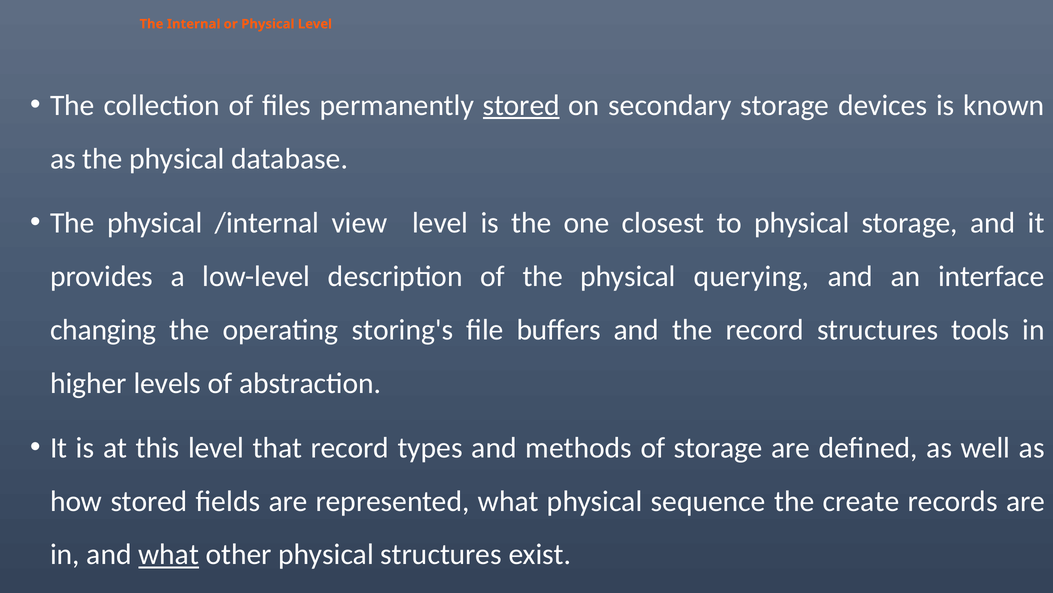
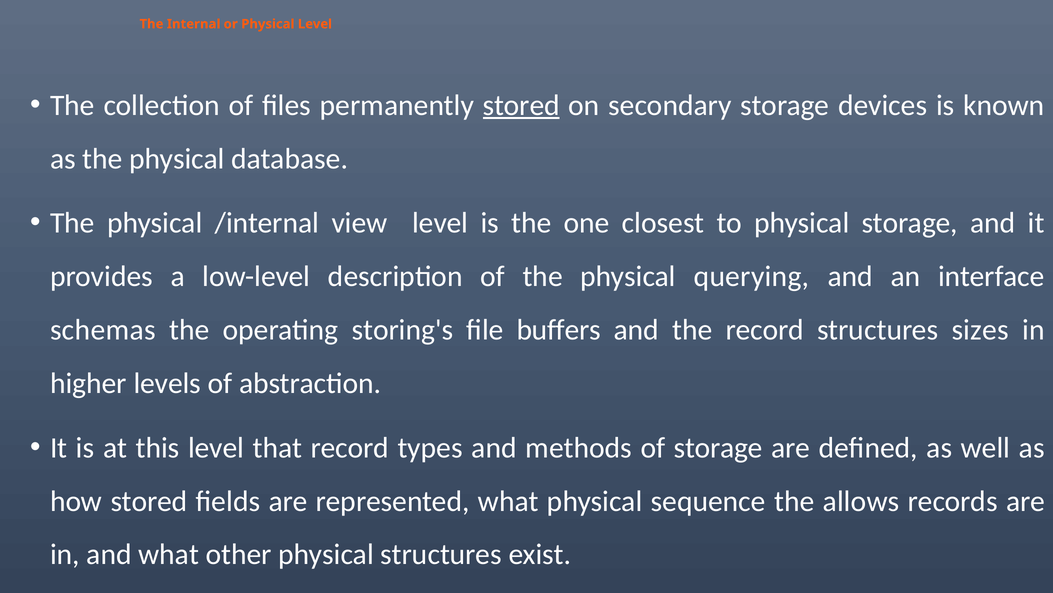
changing: changing -> schemas (103, 330)
tools: tools -> sizes (980, 330)
create: create -> allows (861, 501)
what underline: present -> none (169, 554)
